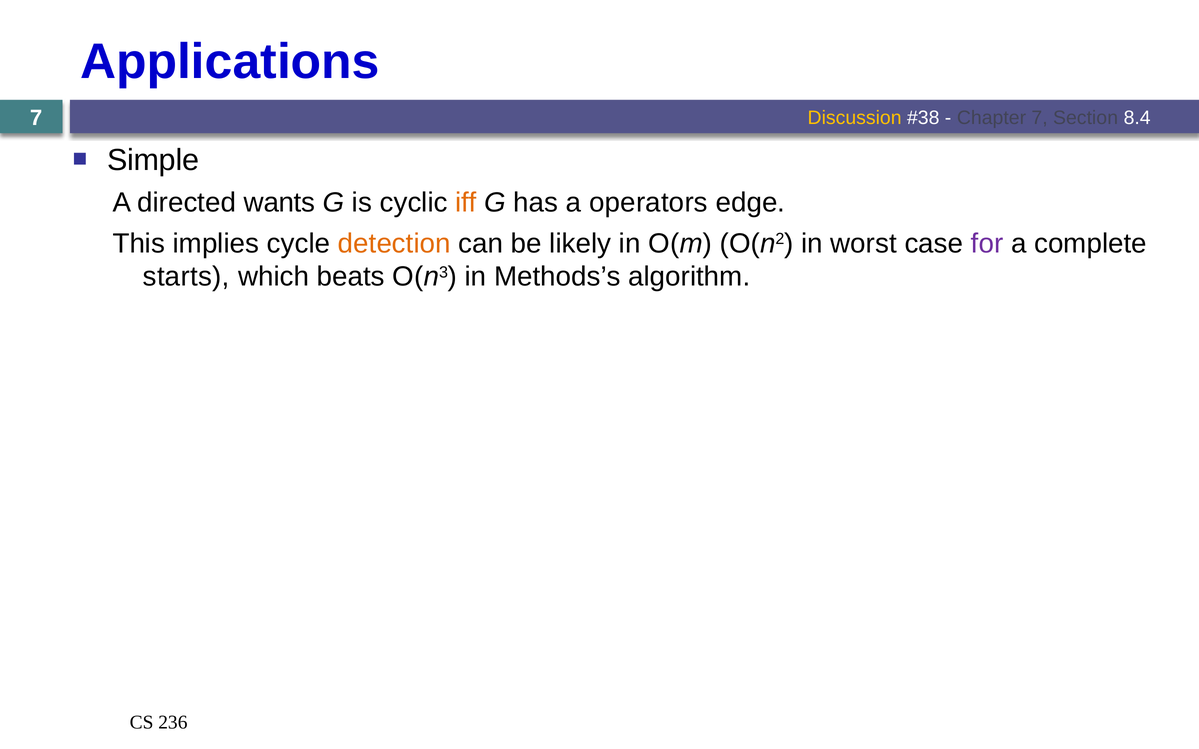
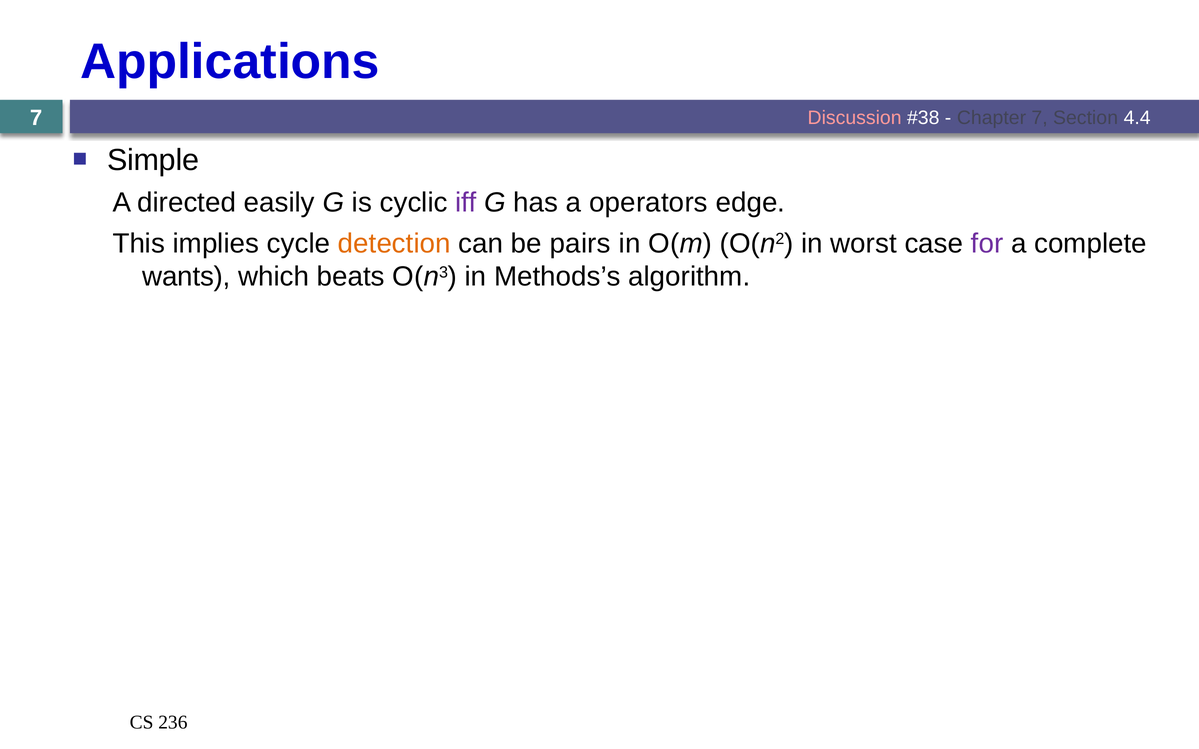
Discussion colour: yellow -> pink (855, 118)
8.4: 8.4 -> 4.4 (1137, 118)
wants: wants -> easily (279, 203)
iff colour: orange -> purple (466, 203)
likely: likely -> pairs (580, 243)
starts: starts -> wants (186, 277)
